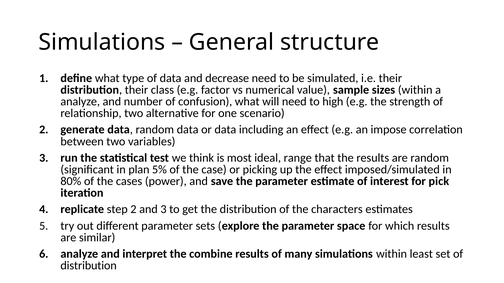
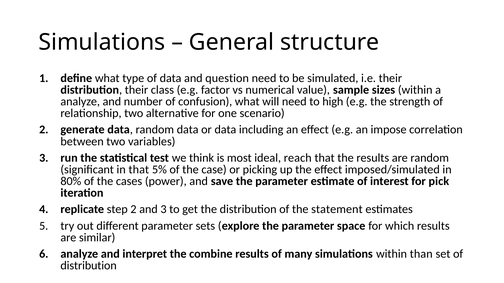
decrease: decrease -> question (227, 78)
range: range -> reach (298, 158)
in plan: plan -> that (139, 170)
characters: characters -> statement (337, 210)
least: least -> than (421, 254)
